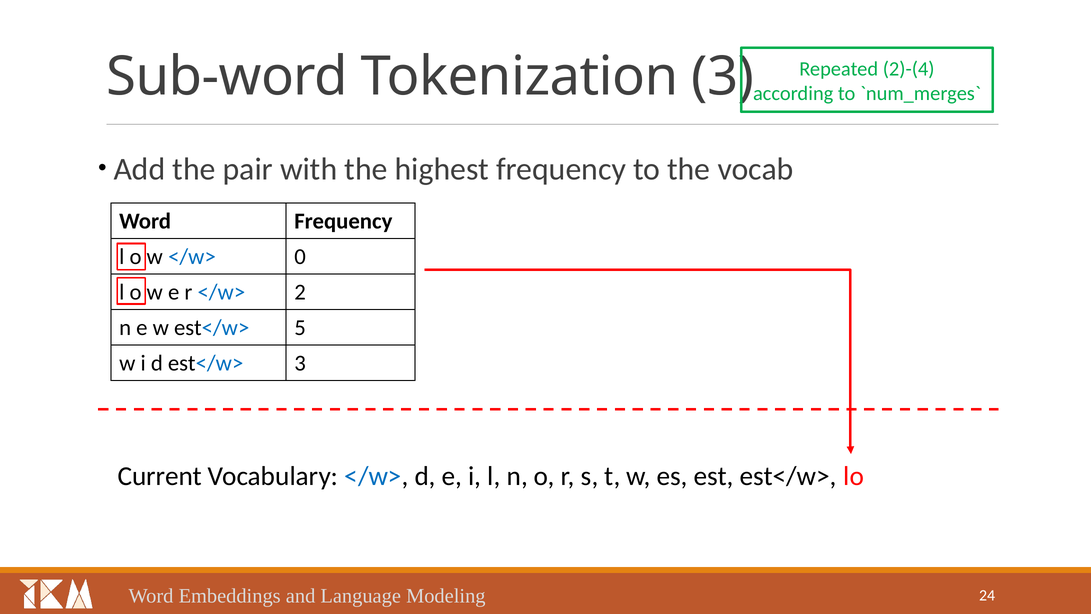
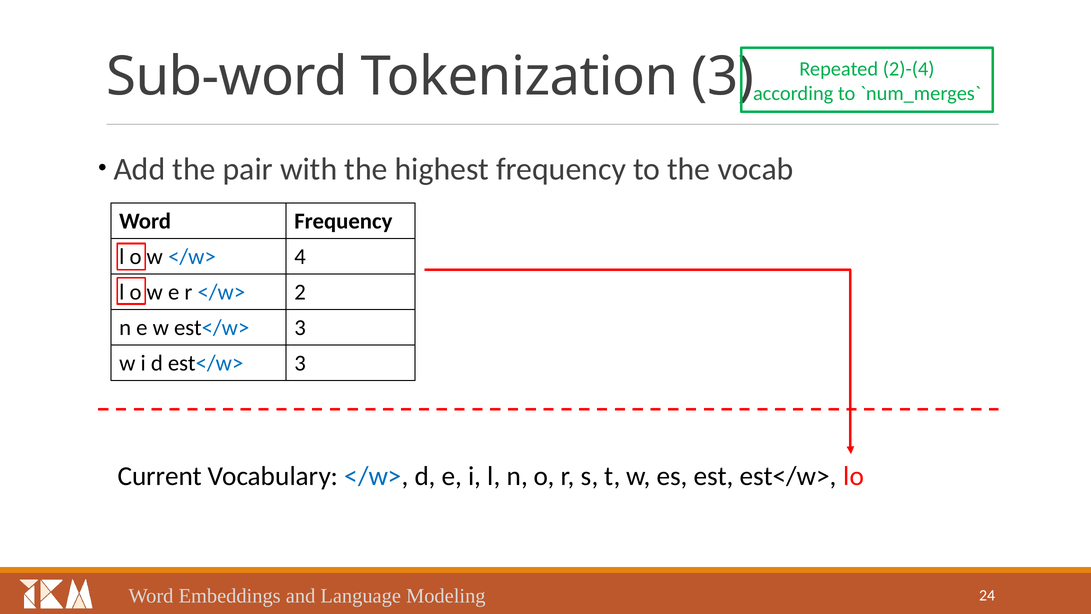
0: 0 -> 4 (300, 257)
w est</w> 5: 5 -> 3 (300, 328)
